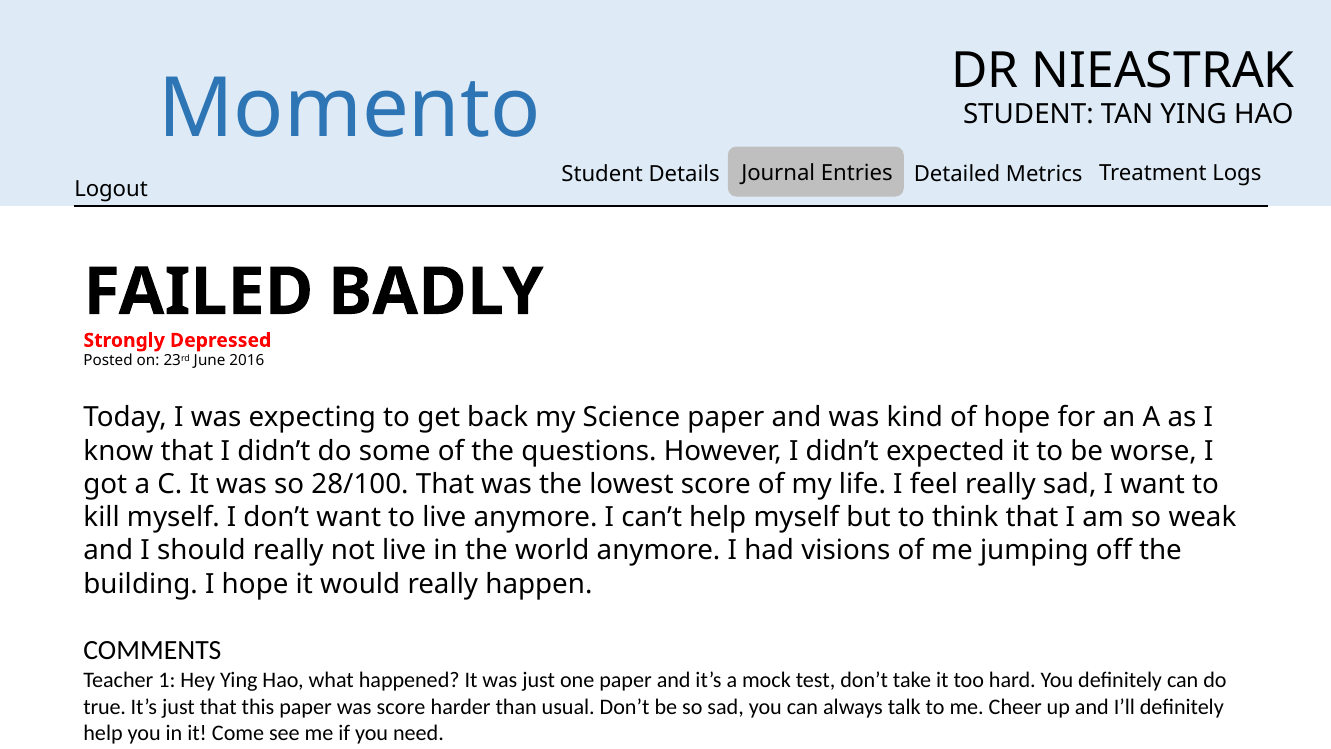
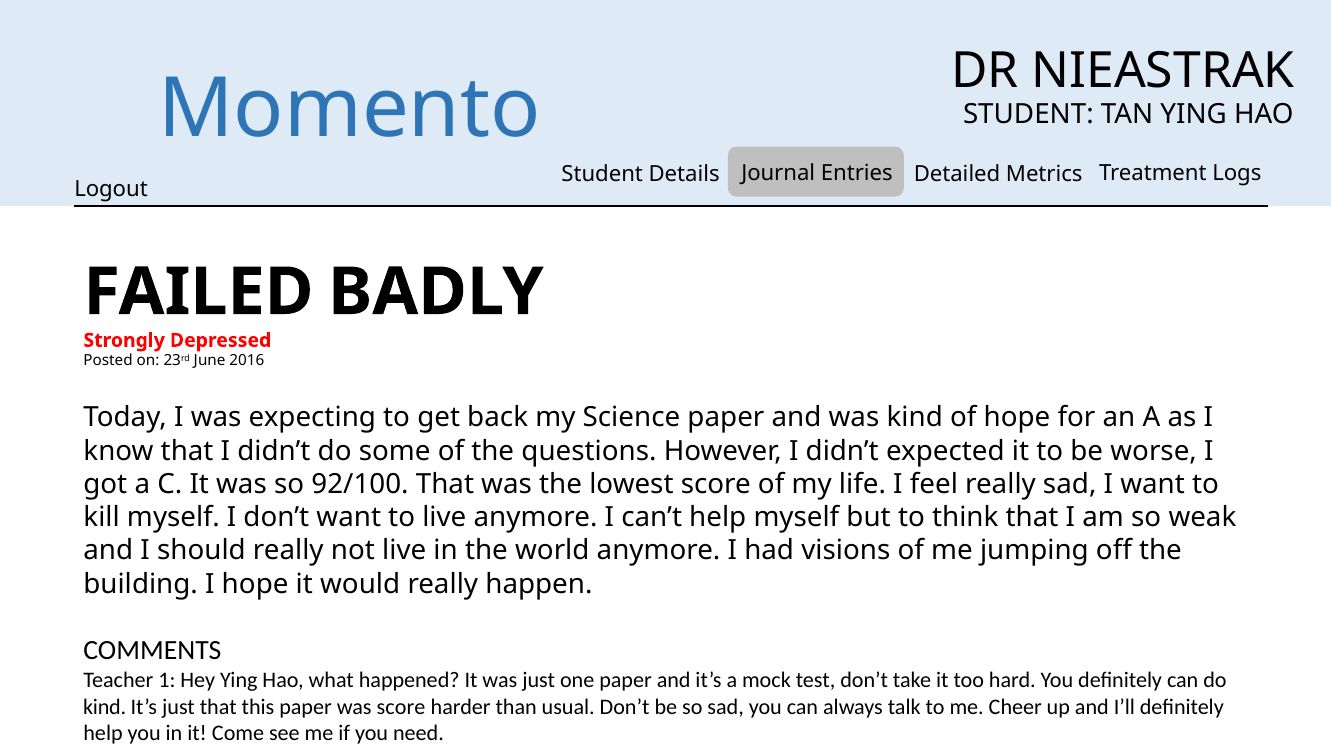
28/100: 28/100 -> 92/100 (360, 484)
true: true -> kind (105, 707)
